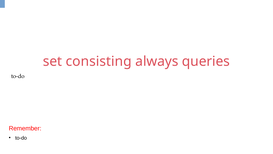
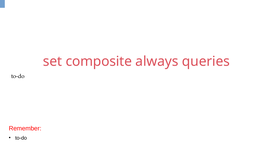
consisting: consisting -> composite (99, 61)
